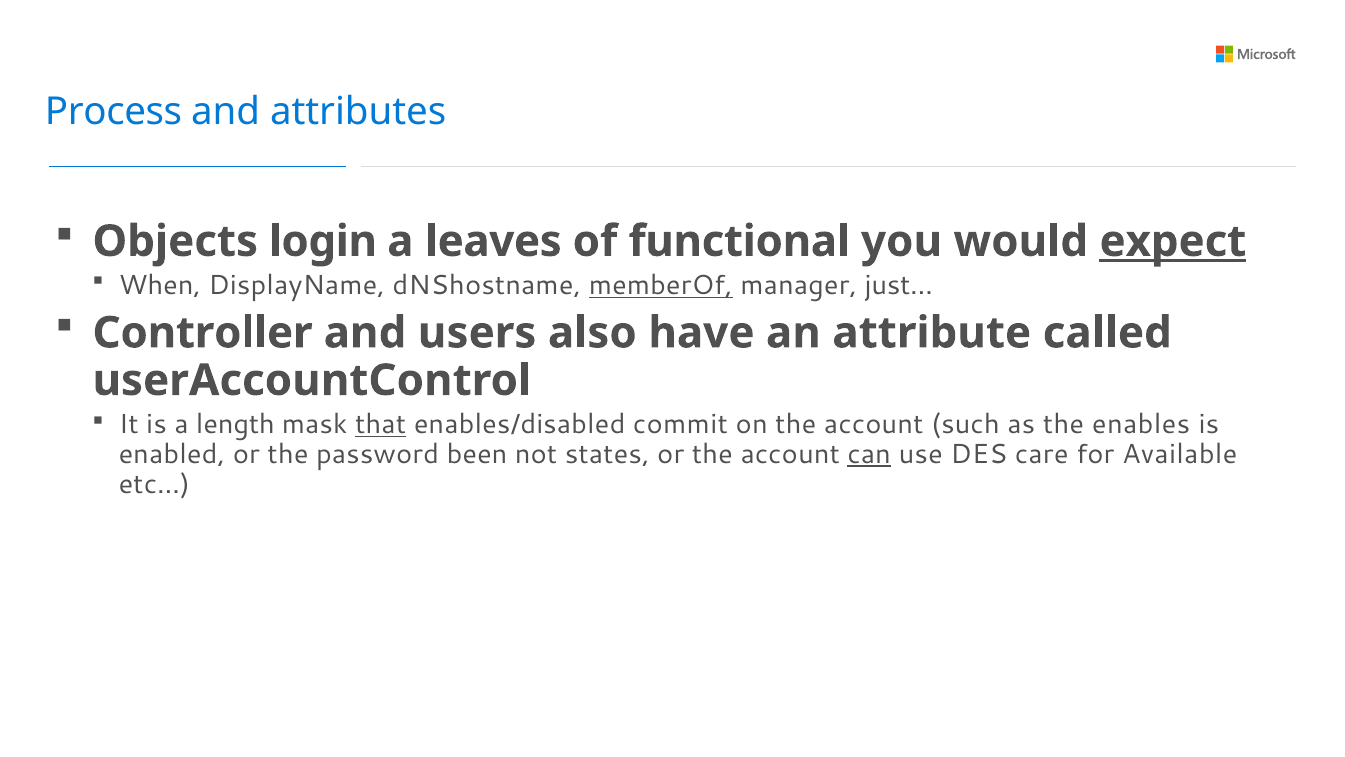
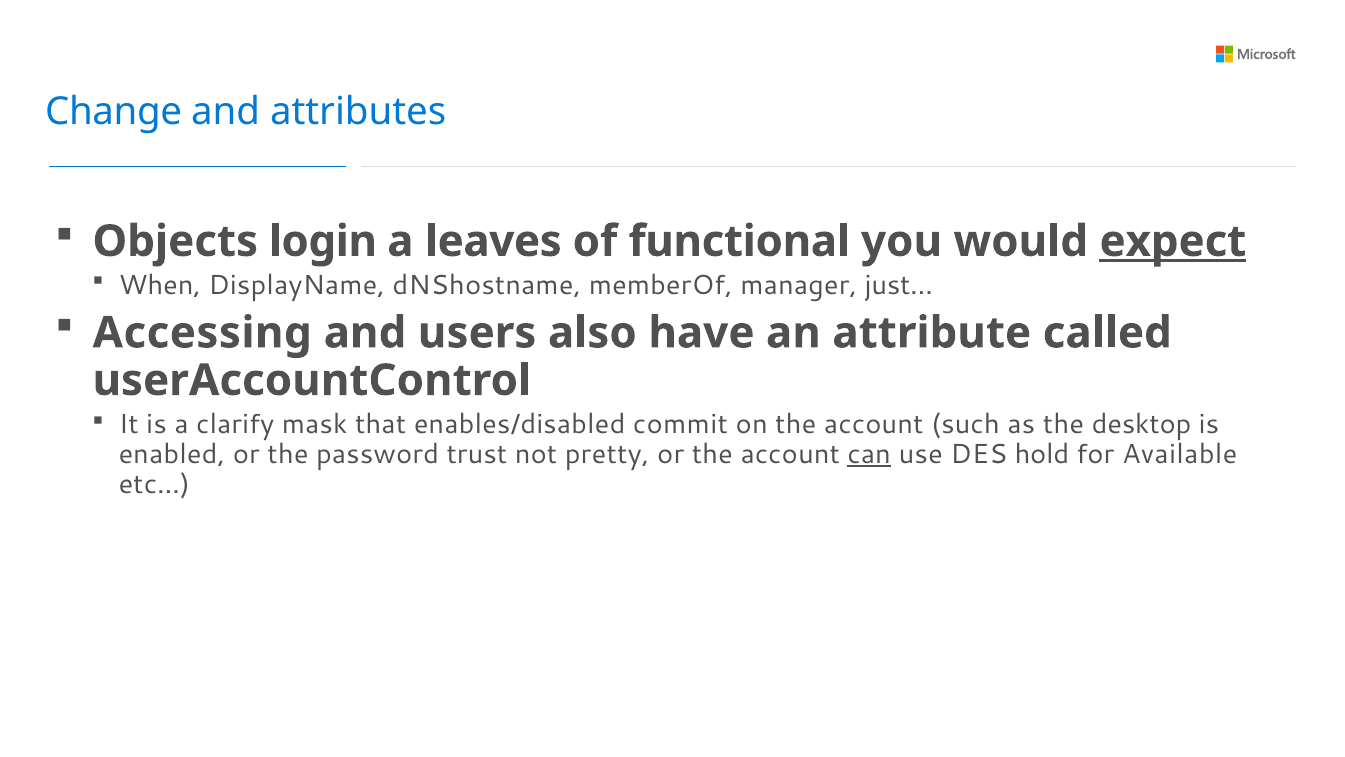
Process: Process -> Change (114, 112)
memberOf underline: present -> none (661, 285)
Controller: Controller -> Accessing (202, 333)
length: length -> clarify (235, 424)
that underline: present -> none (381, 424)
enables: enables -> desktop (1141, 424)
been: been -> trust (477, 454)
states: states -> pretty (607, 454)
care: care -> hold (1042, 454)
